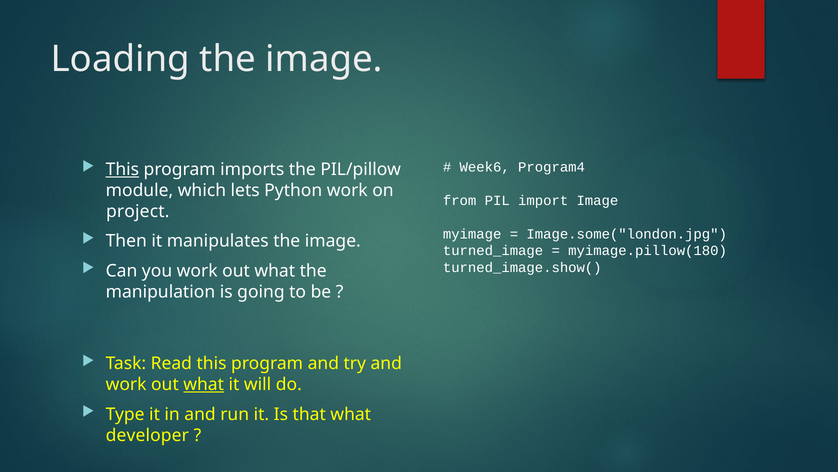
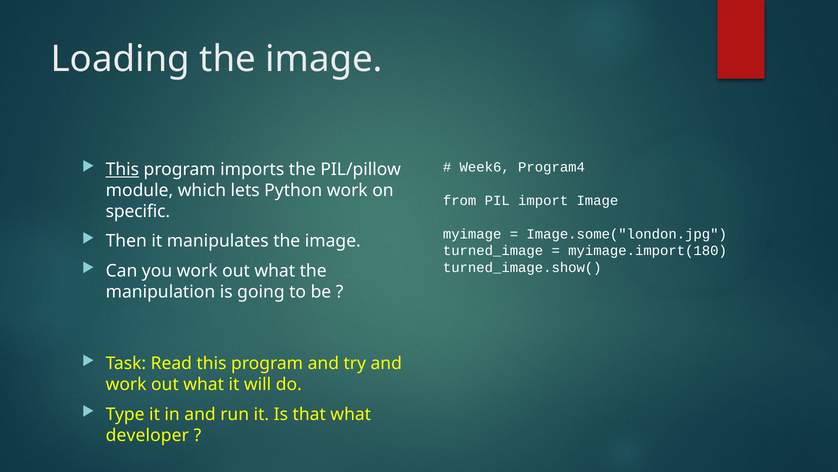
project: project -> specific (138, 211)
myimage.pillow(180: myimage.pillow(180 -> myimage.import(180 (648, 250)
what underline: present -> none (204, 384)
